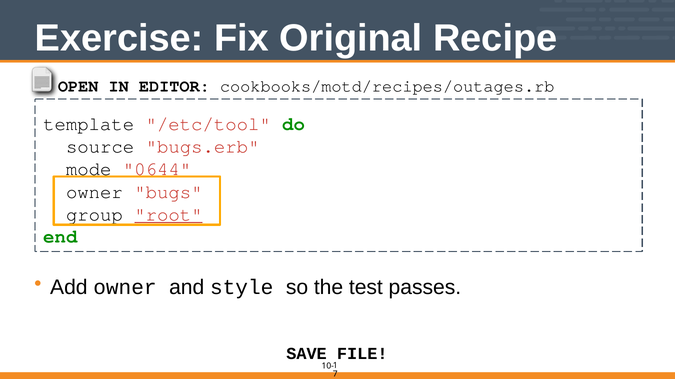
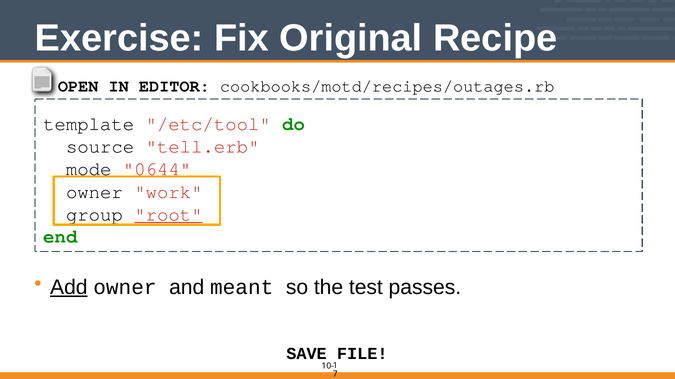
bugs.erb: bugs.erb -> tell.erb (203, 147)
bugs: bugs -> work (168, 192)
Add underline: none -> present (69, 288)
style: style -> meant (242, 288)
